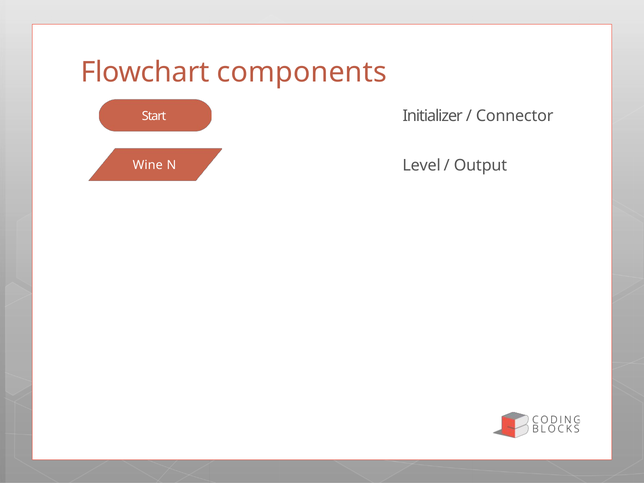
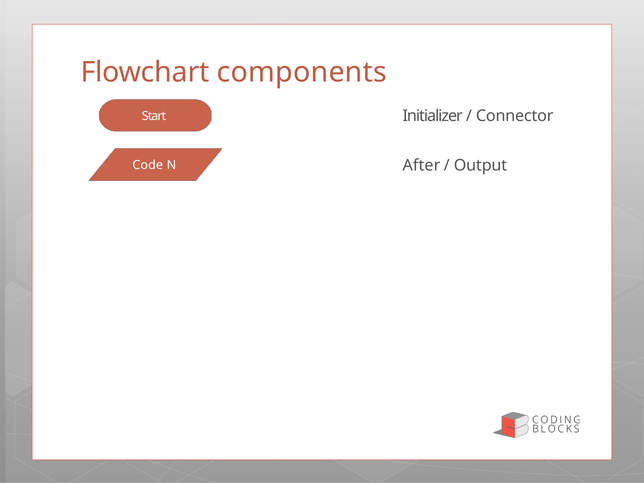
Level: Level -> After (421, 165)
Wine: Wine -> Code (148, 165)
